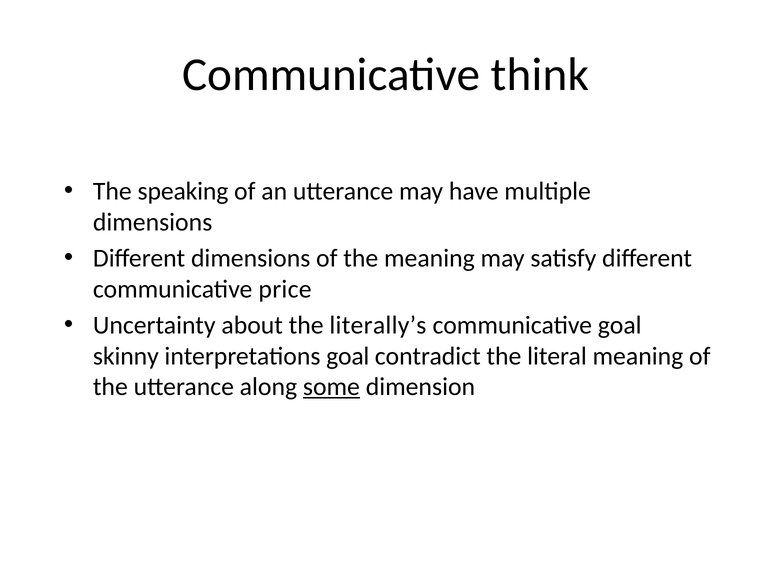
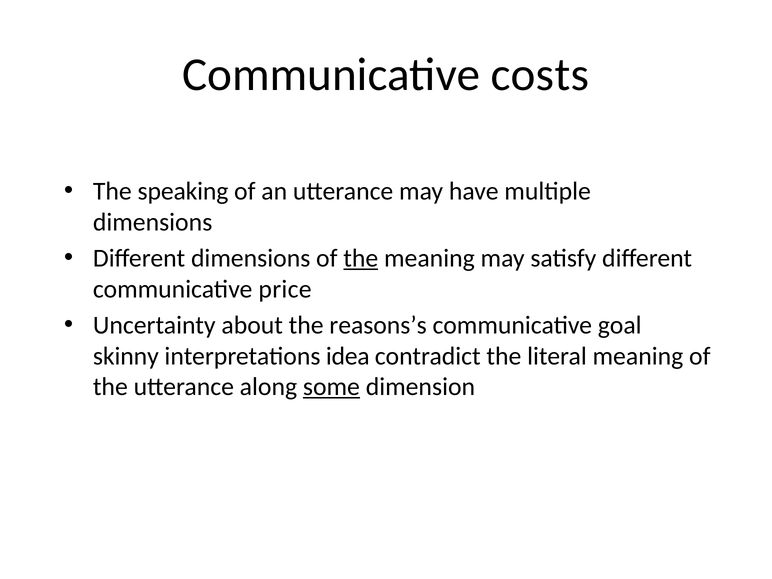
think: think -> costs (540, 75)
the underline: none -> present (361, 258)
literally’s: literally’s -> reasons’s (378, 325)
interpretations goal: goal -> idea (348, 356)
